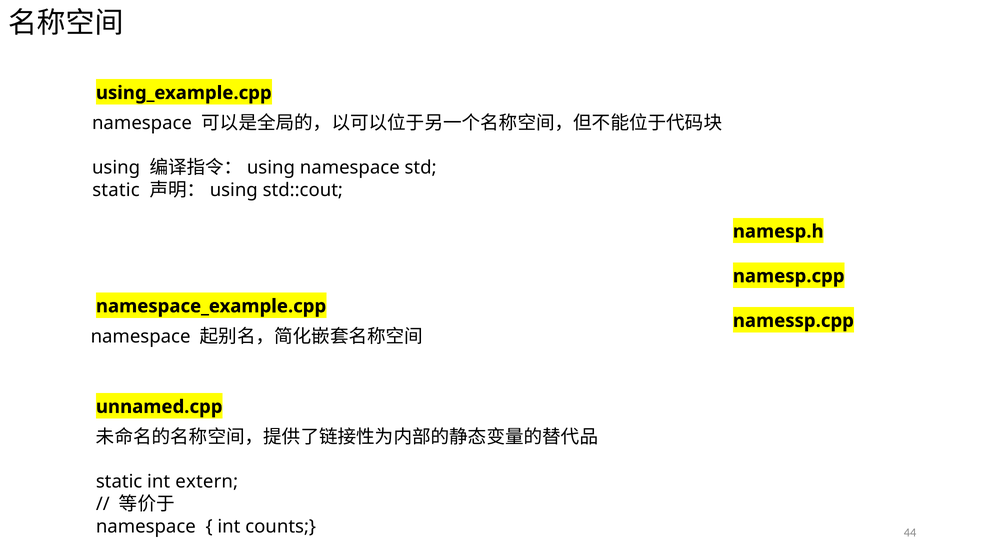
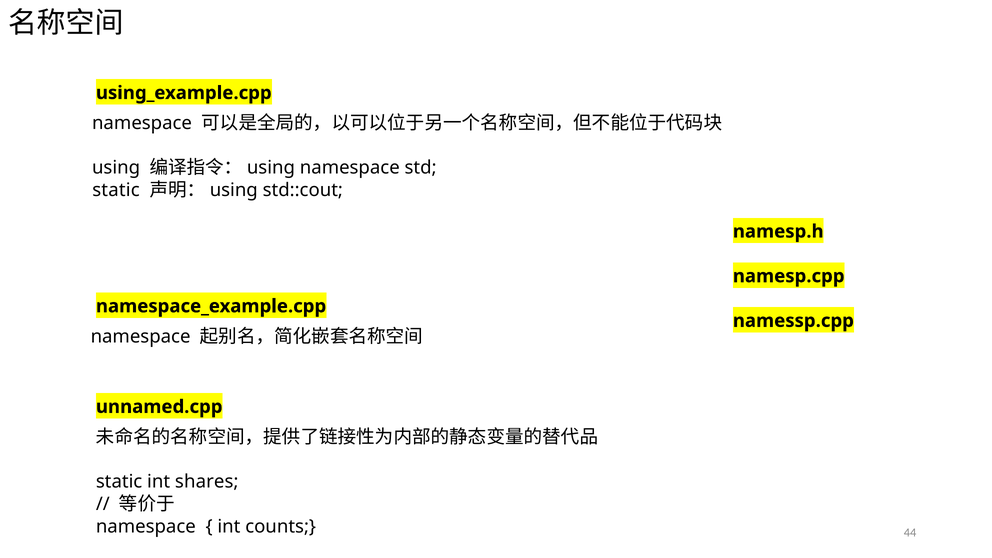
extern: extern -> shares (207, 482)
